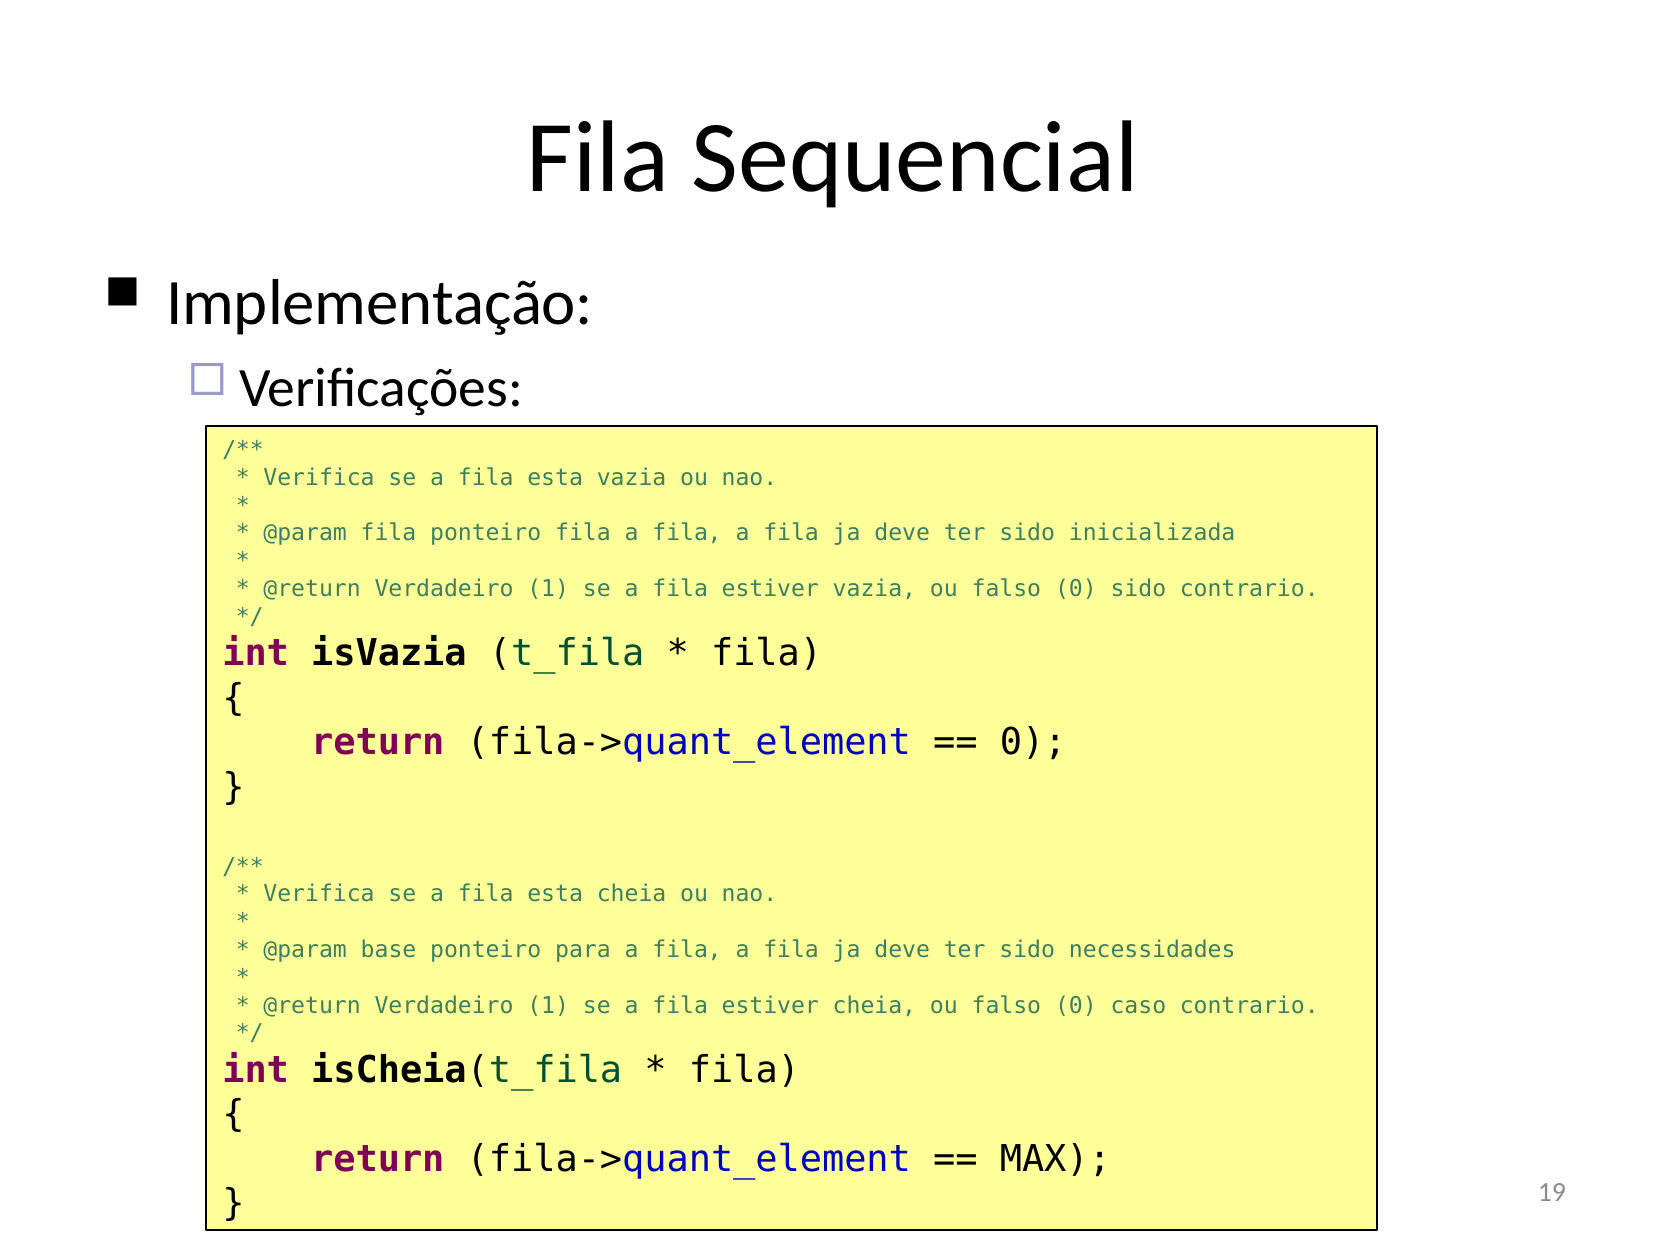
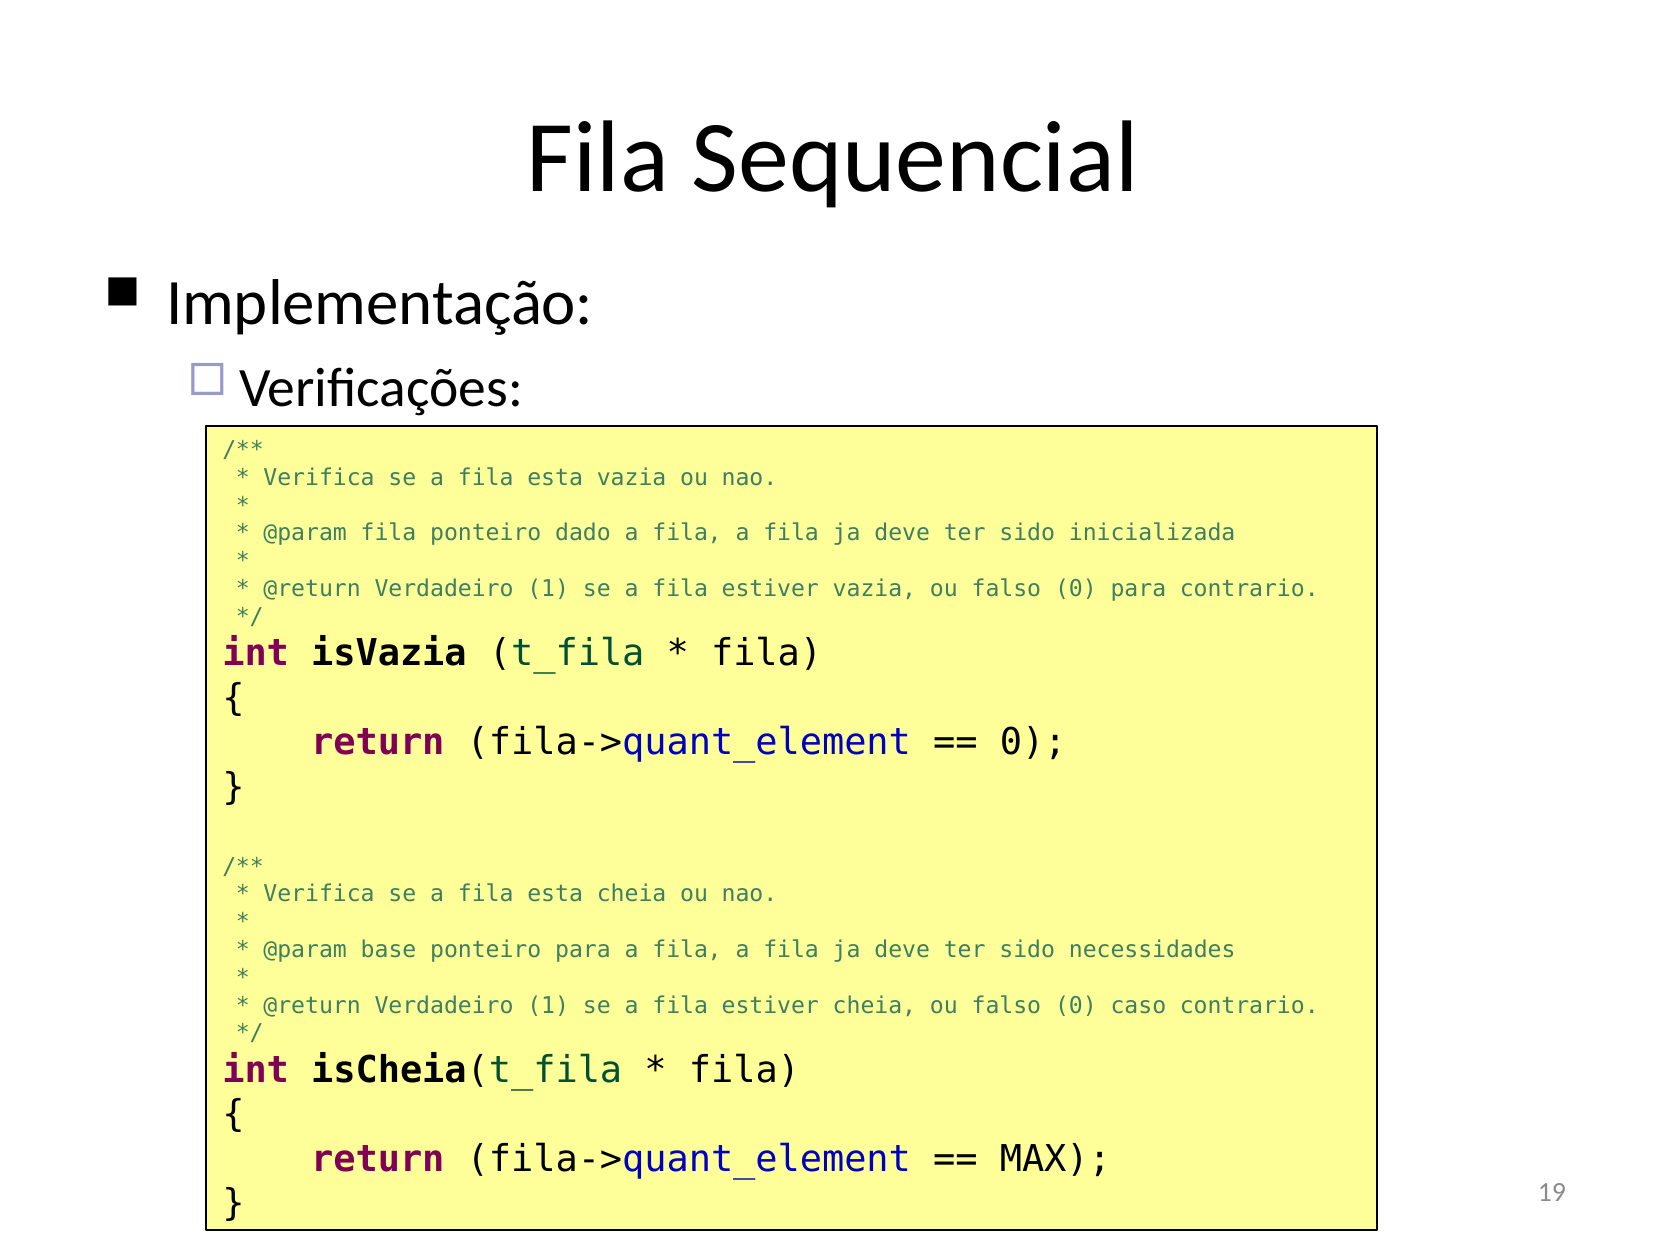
ponteiro fila: fila -> dado (583, 533)
0 sido: sido -> para (1138, 589)
